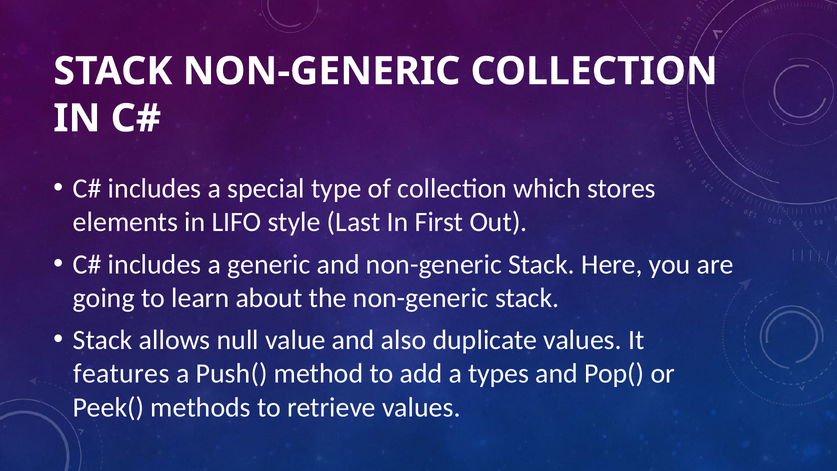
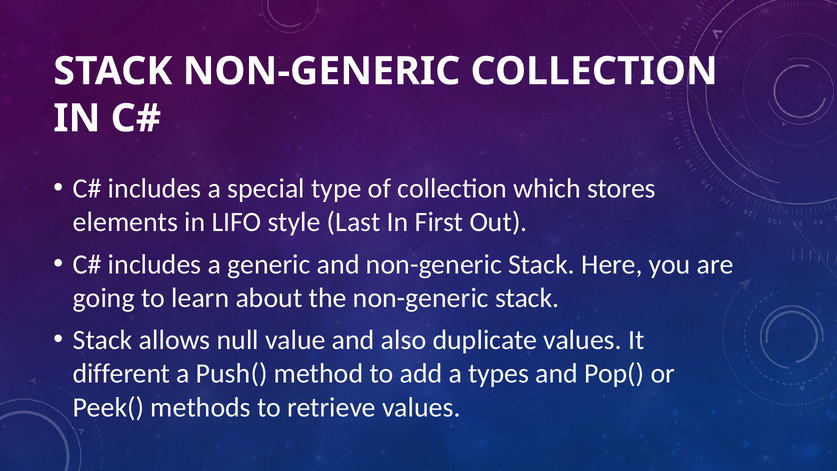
features: features -> different (122, 374)
